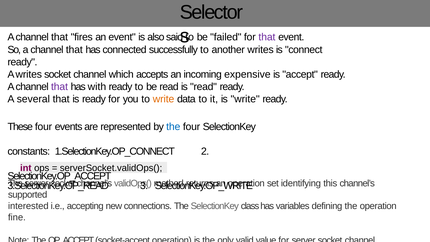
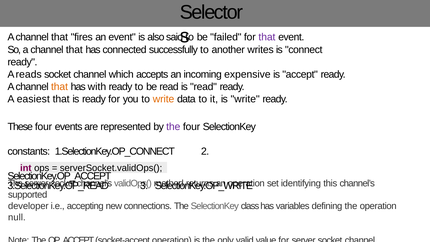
A writes: writes -> reads (29, 74)
that colour: purple -> orange (60, 87)
several: several -> easiest (33, 99)
the colour: blue -> purple (173, 127)
interested: interested -> developer (28, 206)
fine: fine -> null (17, 217)
